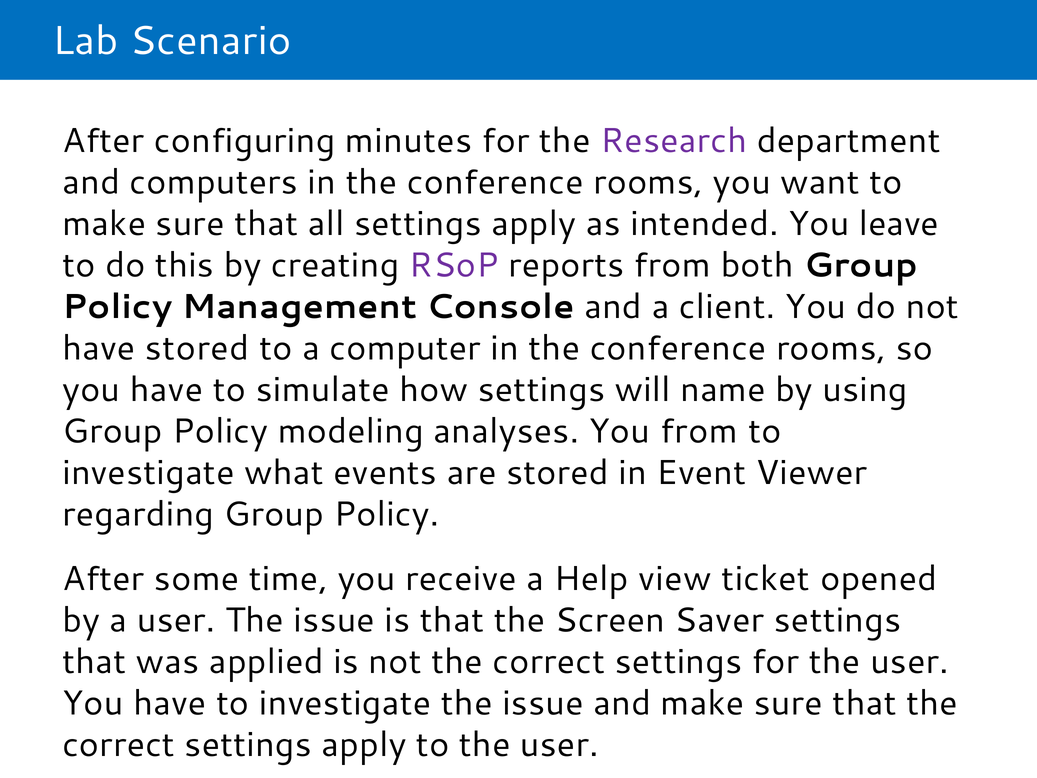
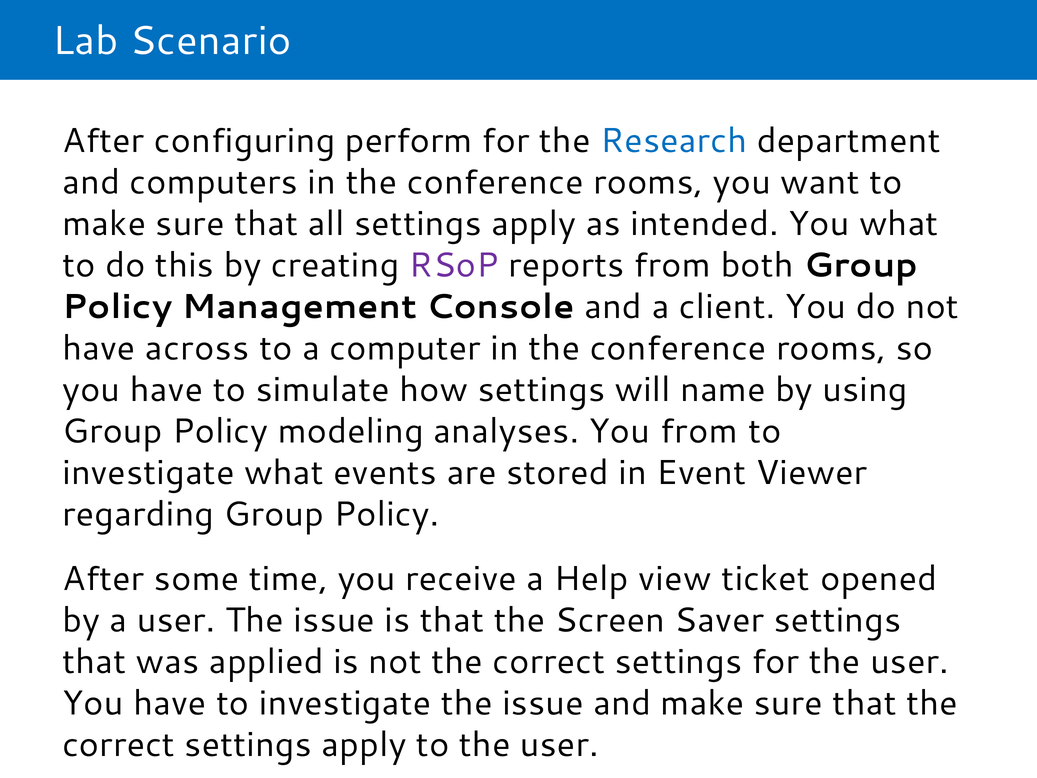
minutes: minutes -> perform (409, 141)
Research colour: purple -> blue (674, 141)
You leave: leave -> what (899, 224)
have stored: stored -> across (197, 348)
